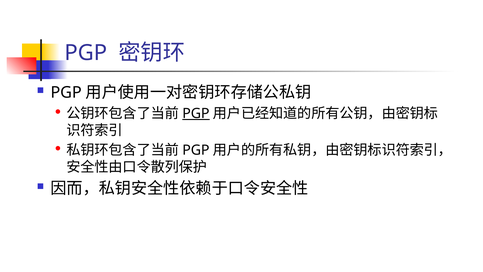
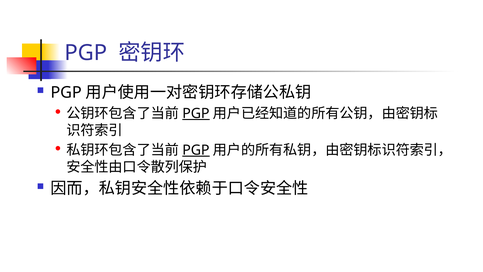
PGP underline: none -> present (196, 150)
